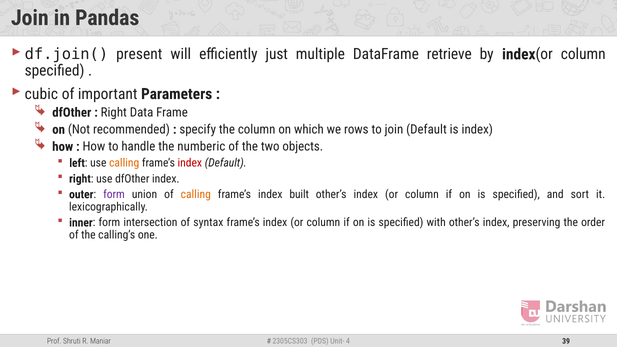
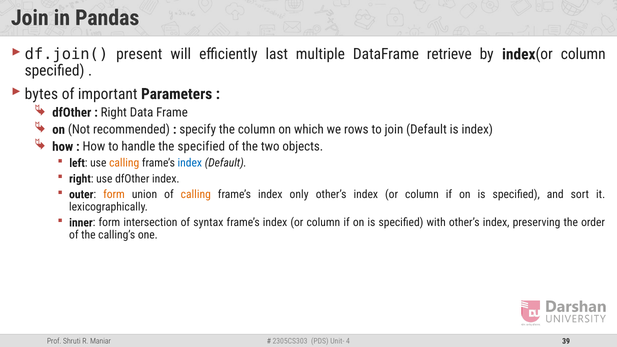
just: just -> last (277, 54)
cubic: cubic -> bytes (41, 94)
the numberic: numberic -> specified (201, 147)
index colour: red -> blue (190, 163)
form colour: purple -> orange (114, 194)
built: built -> only (299, 194)
